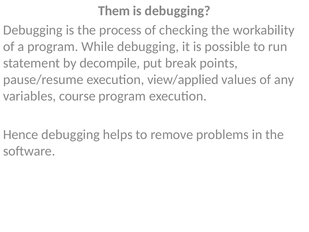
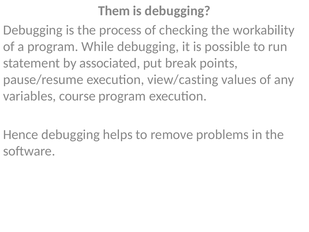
decompile: decompile -> associated (110, 63)
view/applied: view/applied -> view/casting (183, 79)
